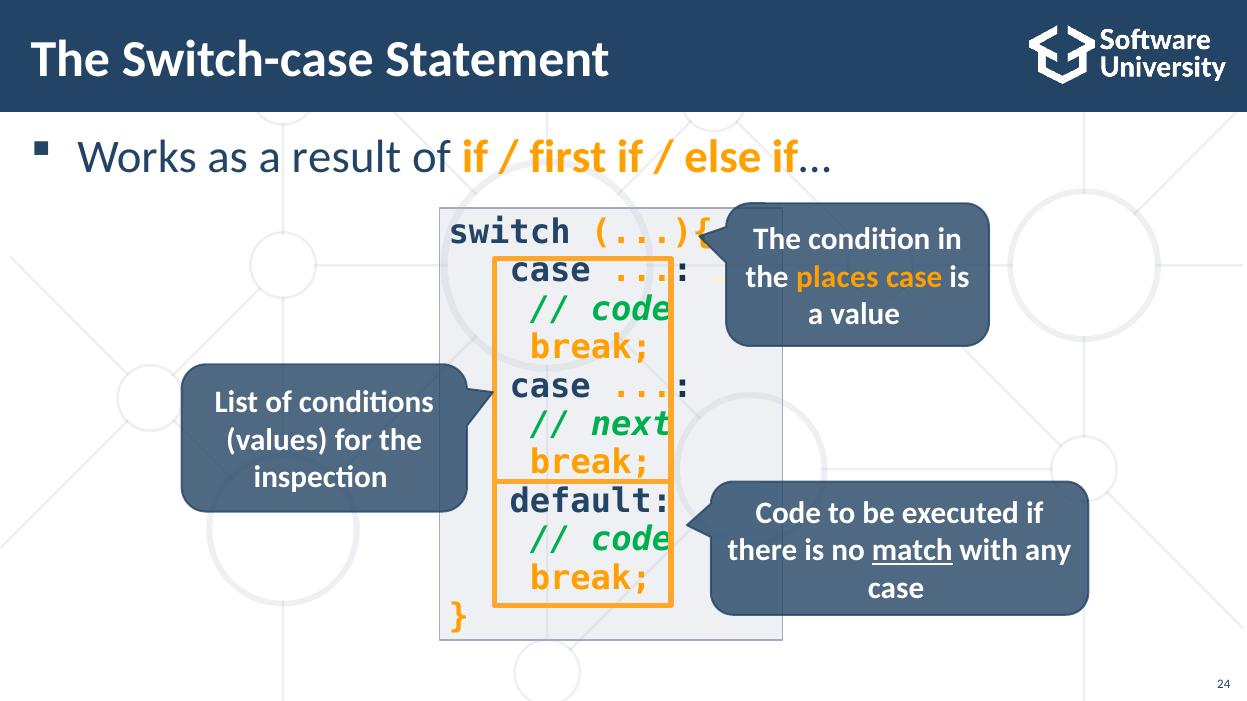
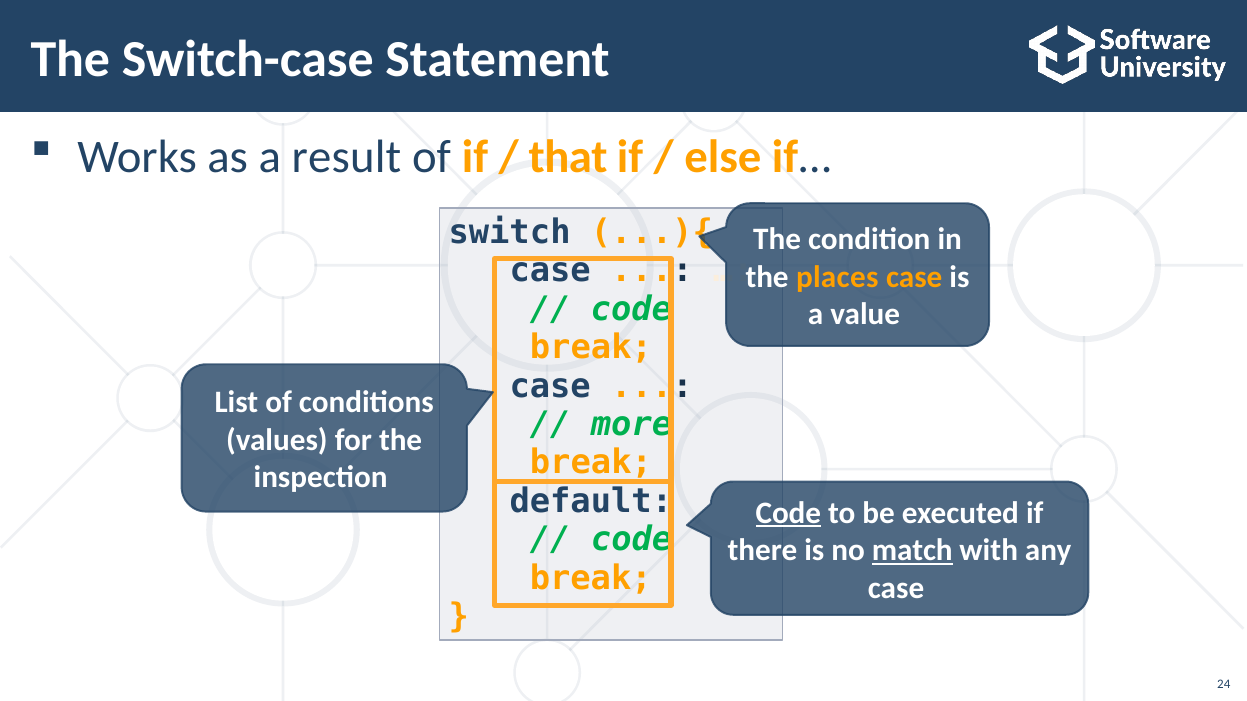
first: first -> that (568, 157)
next: next -> more (632, 425)
Code underline: none -> present (788, 513)
